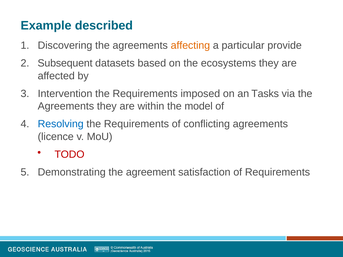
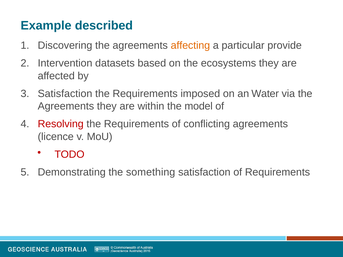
Subsequent: Subsequent -> Intervention (65, 63)
Intervention: Intervention -> Satisfaction (65, 94)
Tasks: Tasks -> Water (265, 94)
Resolving colour: blue -> red (61, 124)
agreement: agreement -> something (151, 172)
